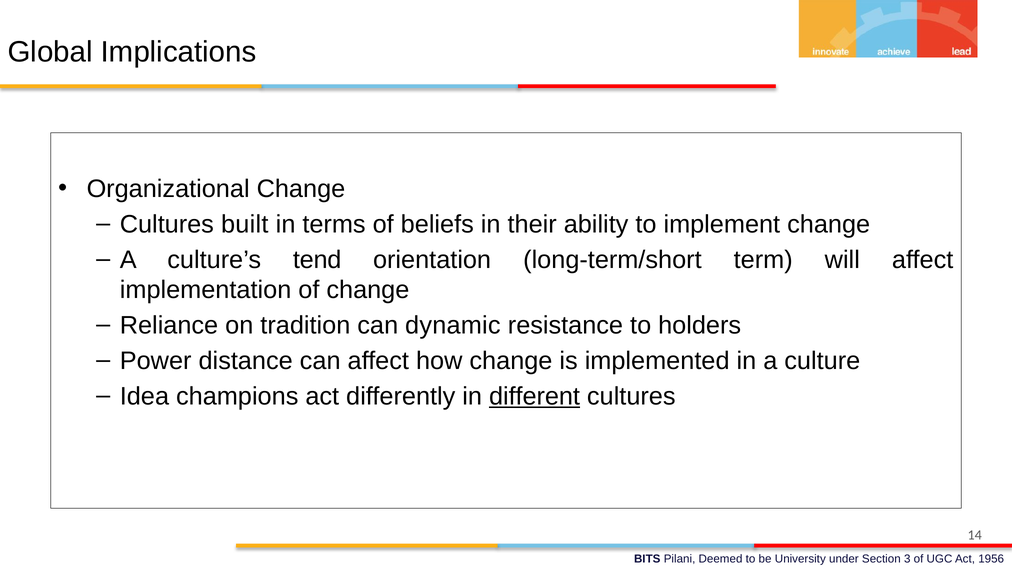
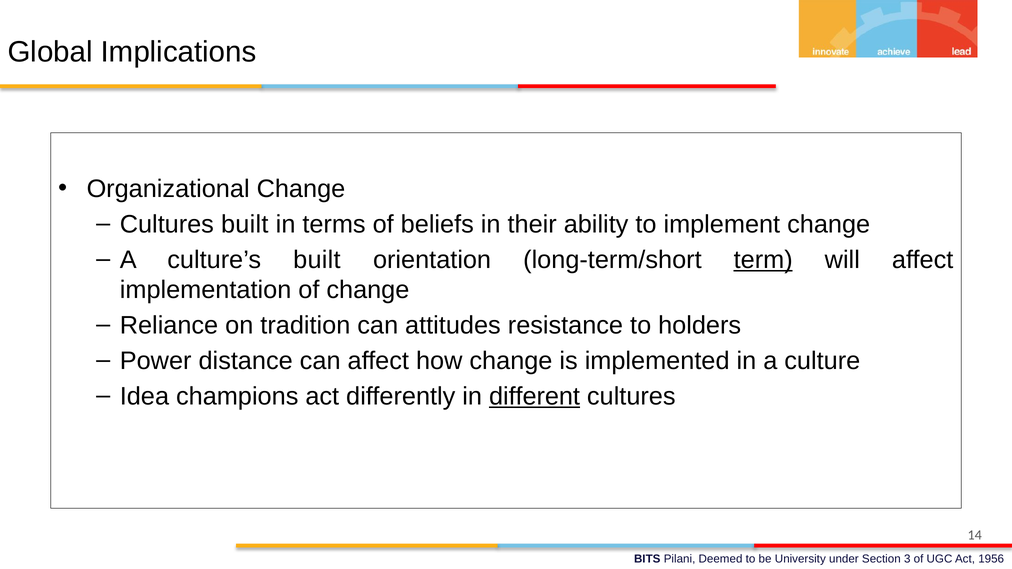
culture’s tend: tend -> built (317, 260)
term underline: none -> present (763, 260)
dynamic: dynamic -> attitudes (453, 326)
